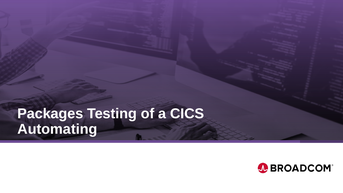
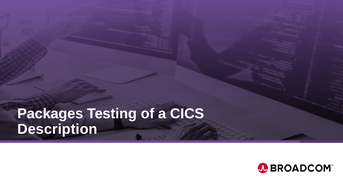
Automating: Automating -> Description (57, 129)
